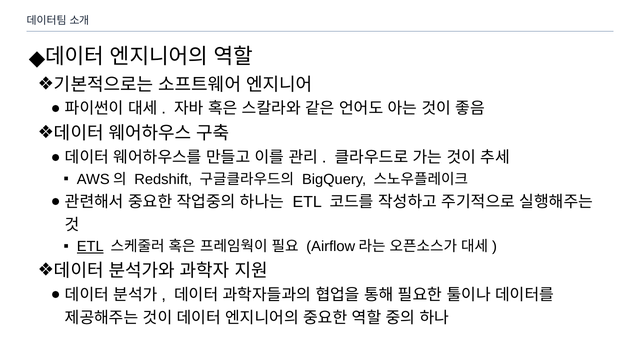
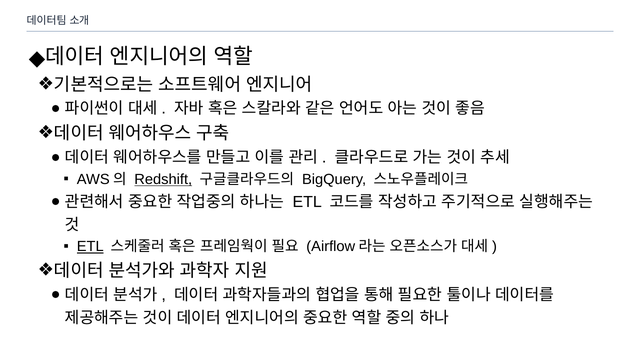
Redshift underline: none -> present (163, 179)
